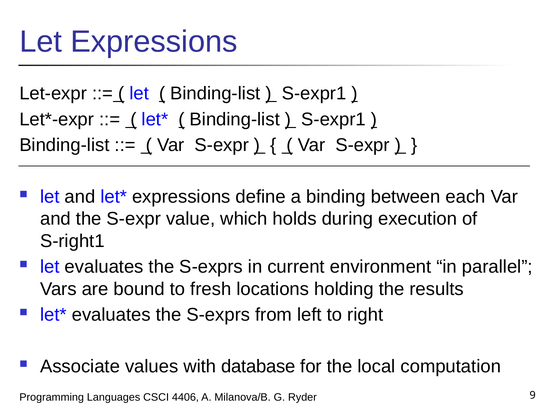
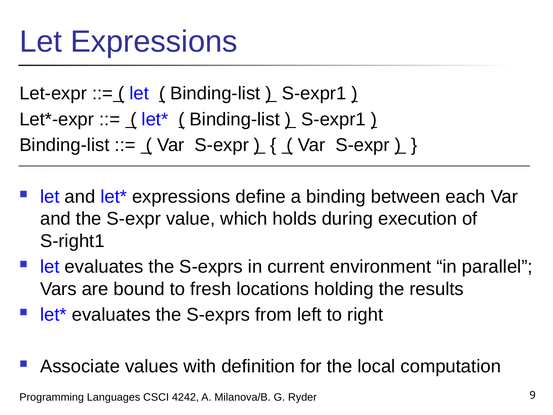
database: database -> definition (258, 366)
4406: 4406 -> 4242 (185, 397)
